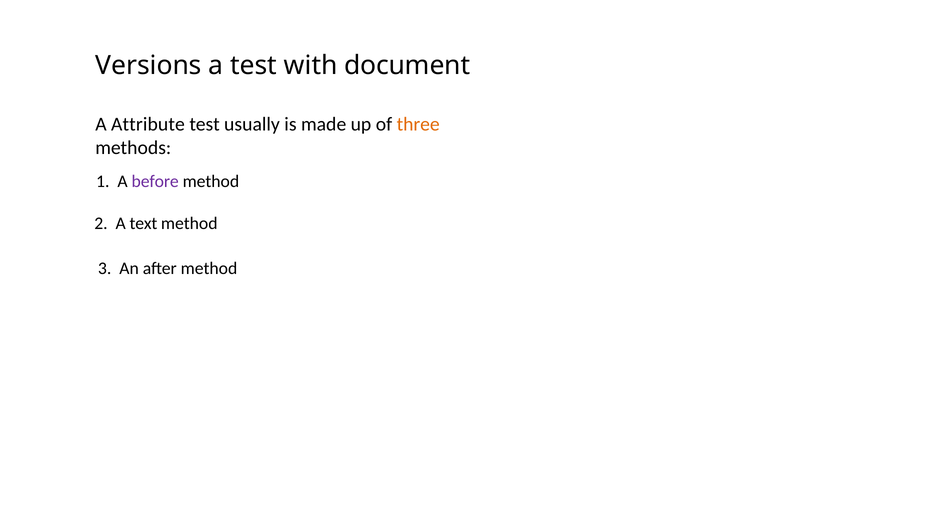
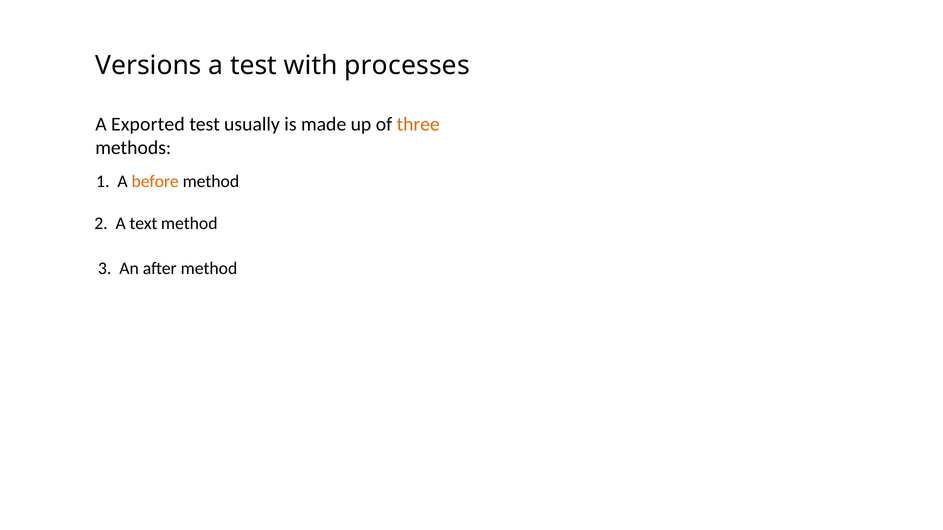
document: document -> processes (407, 66)
Attribute: Attribute -> Exported (148, 124)
before colour: purple -> orange (155, 182)
